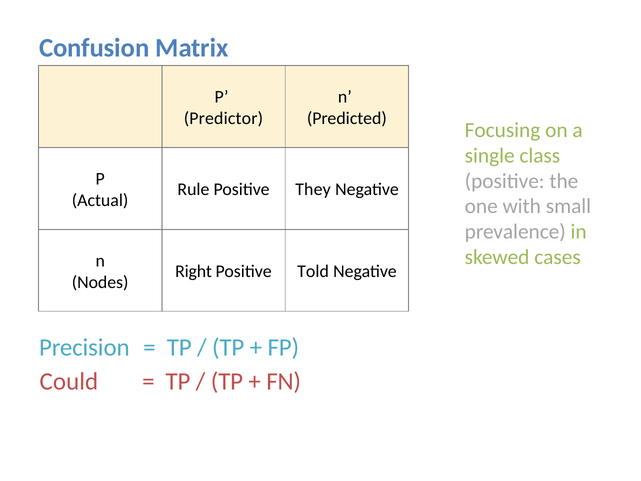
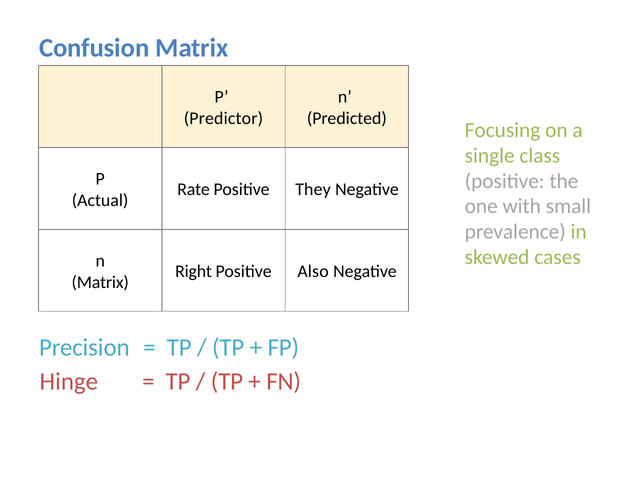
Rule: Rule -> Rate (194, 189)
Told: Told -> Also (313, 271)
Nodes: Nodes -> Matrix (100, 282)
Could: Could -> Hinge (69, 381)
